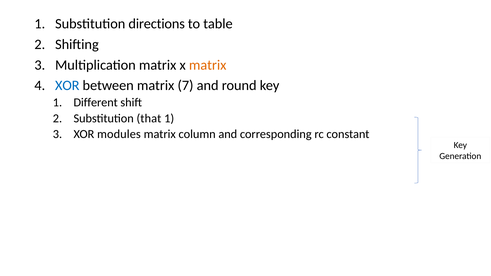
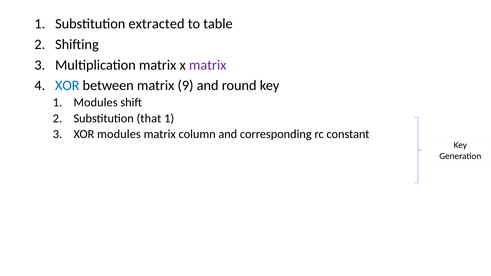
directions: directions -> extracted (157, 24)
matrix colour: orange -> purple (208, 65)
7: 7 -> 9 (186, 86)
1 Different: Different -> Modules (96, 103)
